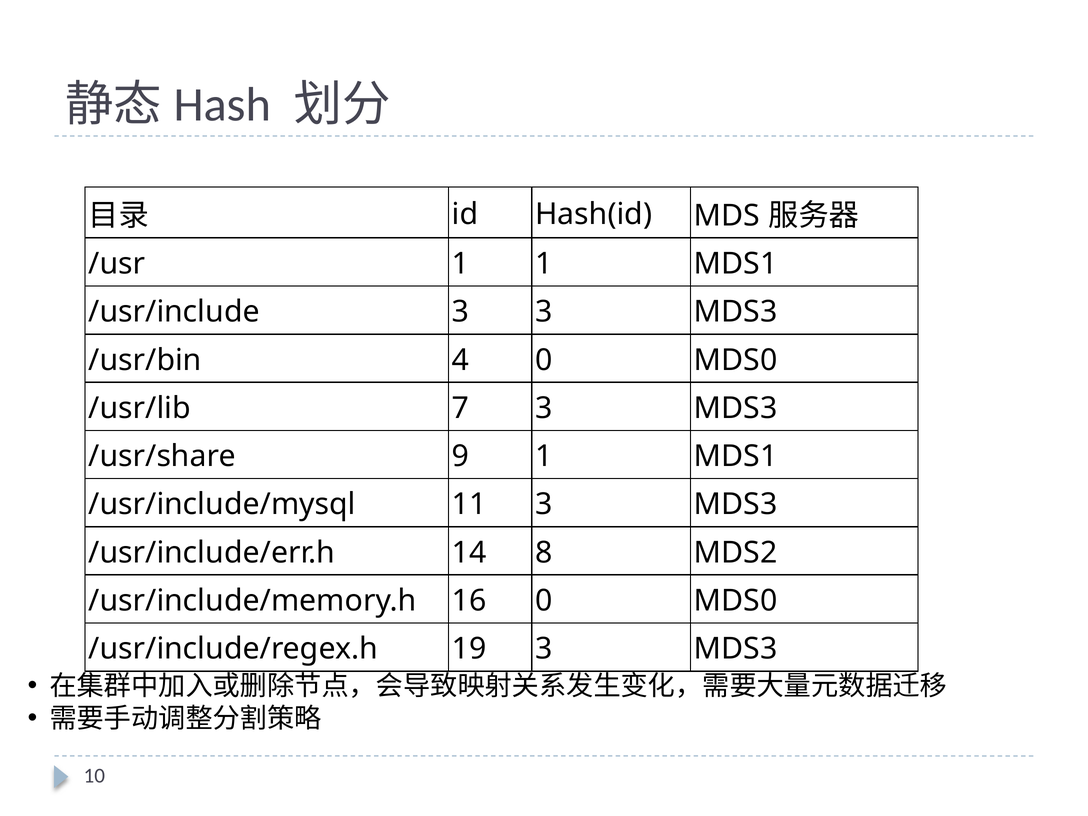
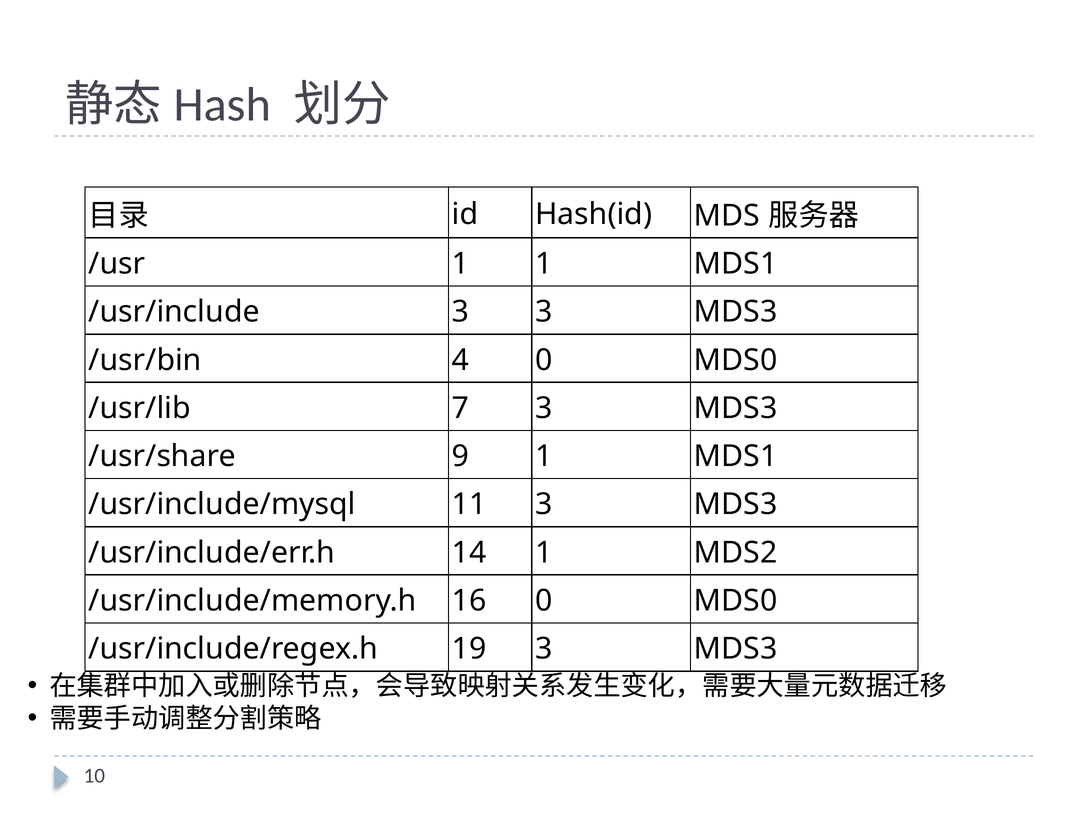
14 8: 8 -> 1 (544, 553)
